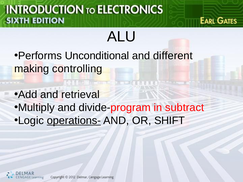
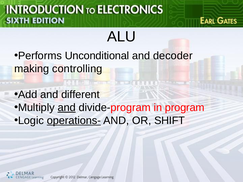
different: different -> decoder (173, 56)
retrieval: retrieval -> different (80, 95)
and underline: none -> present (67, 108)
subtract: subtract -> program (185, 108)
